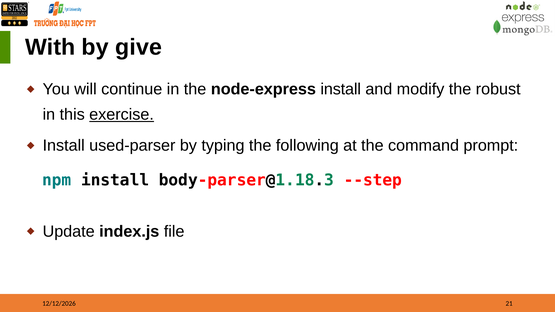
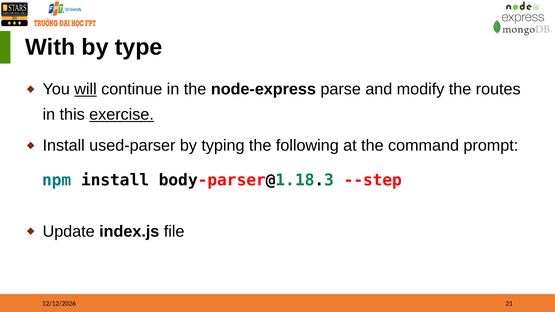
give: give -> type (139, 47)
will underline: none -> present (86, 89)
node-express install: install -> parse (341, 89)
robust: robust -> routes (498, 89)
